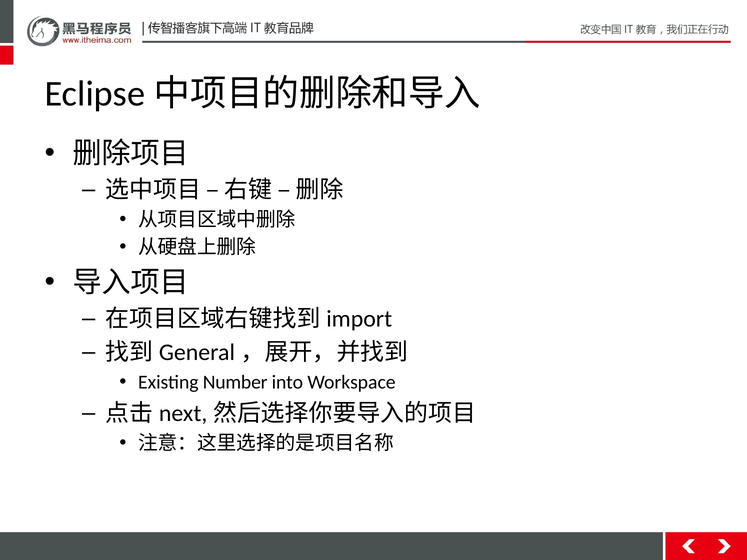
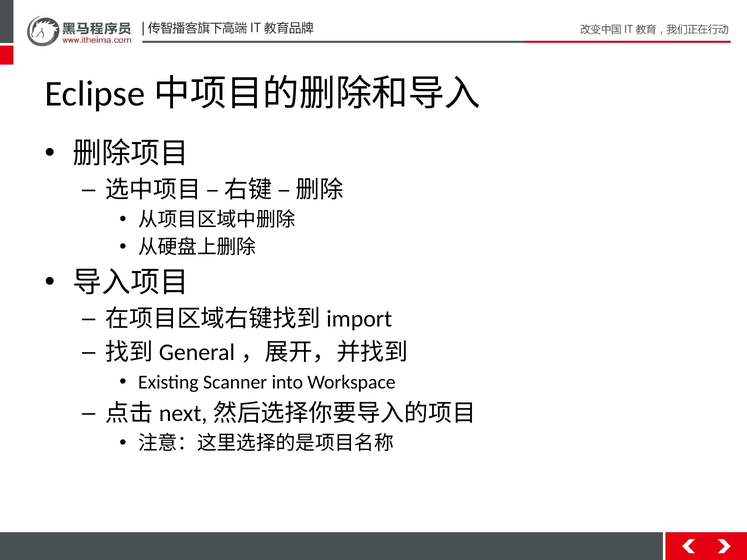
Number: Number -> Scanner (235, 382)
